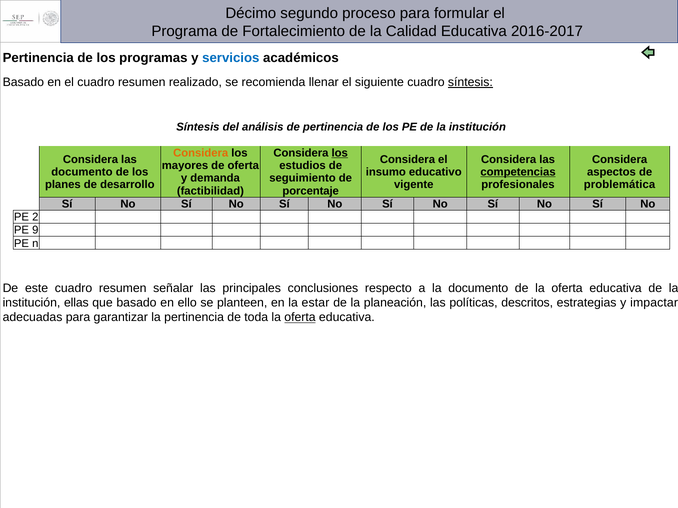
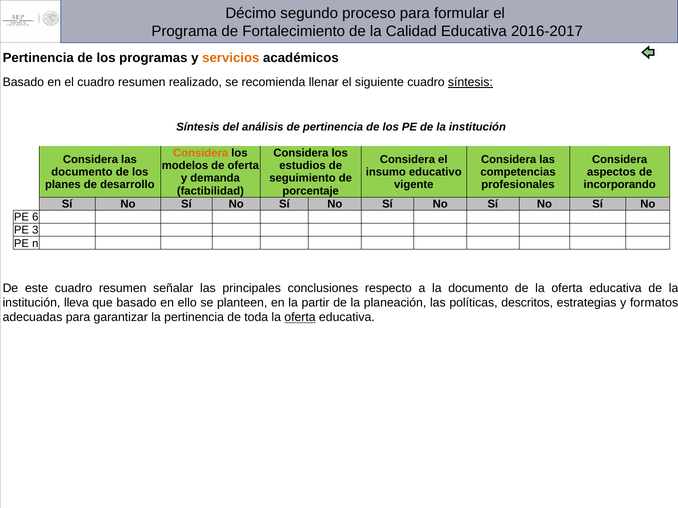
servicios colour: blue -> orange (231, 58)
los underline: present -> none (340, 153)
mayores: mayores -> modelos (185, 166)
competencias underline: present -> none (518, 172)
problemática: problemática -> incorporando (620, 185)
2: 2 -> 6 (35, 217)
9: 9 -> 3 (35, 230)
ellas: ellas -> lleva (76, 303)
estar: estar -> partir (316, 303)
impactar: impactar -> formatos (654, 303)
